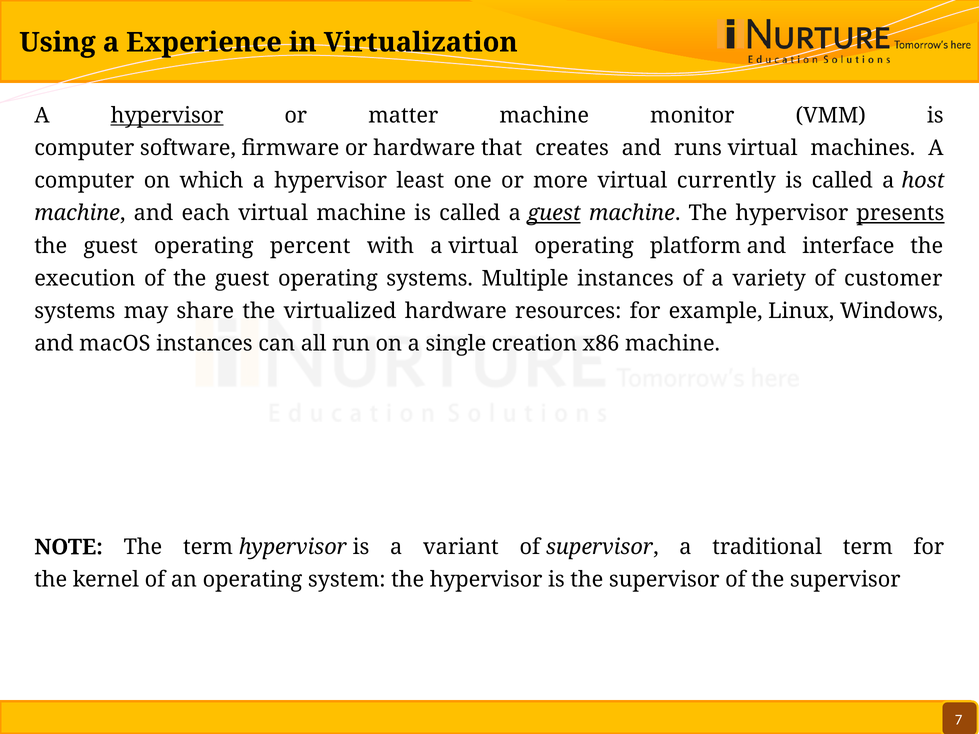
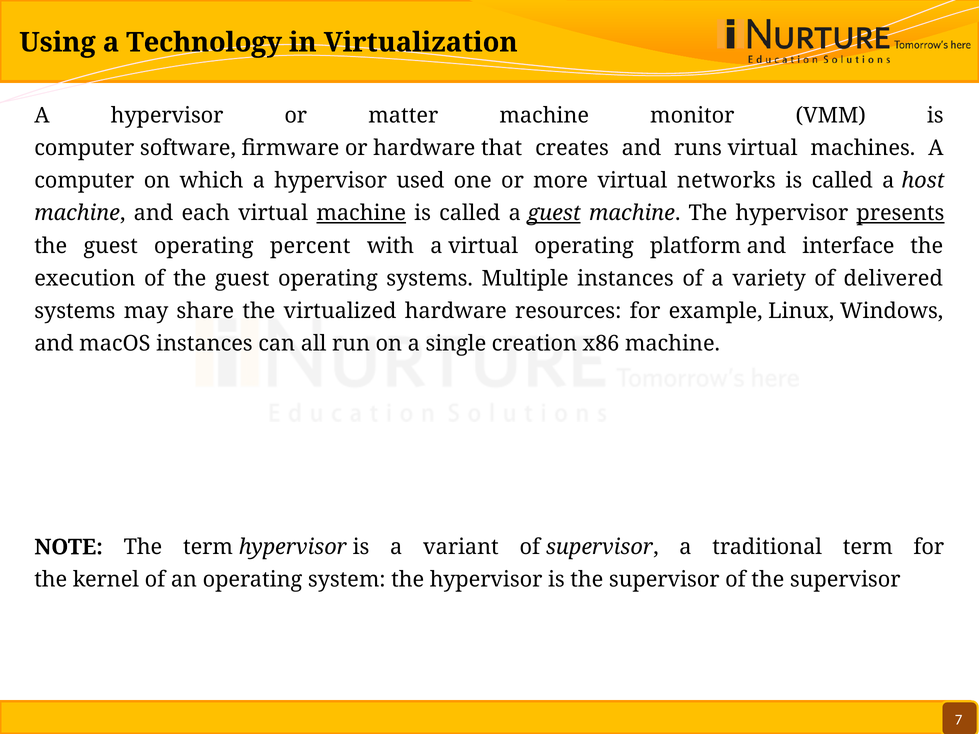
Experience: Experience -> Technology (204, 42)
hypervisor underline: present -> none (167, 116)
least: least -> used (420, 181)
currently: currently -> networks (726, 181)
machine underline: none -> present (361, 213)
customer: customer -> delivered (893, 279)
